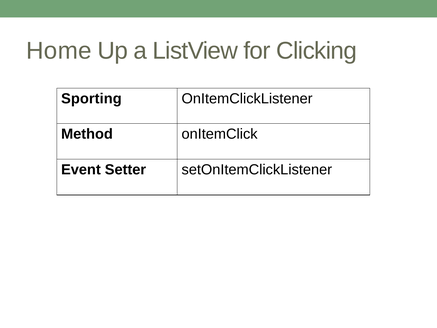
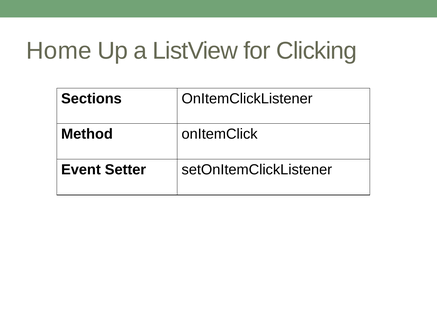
Sporting: Sporting -> Sections (91, 99)
